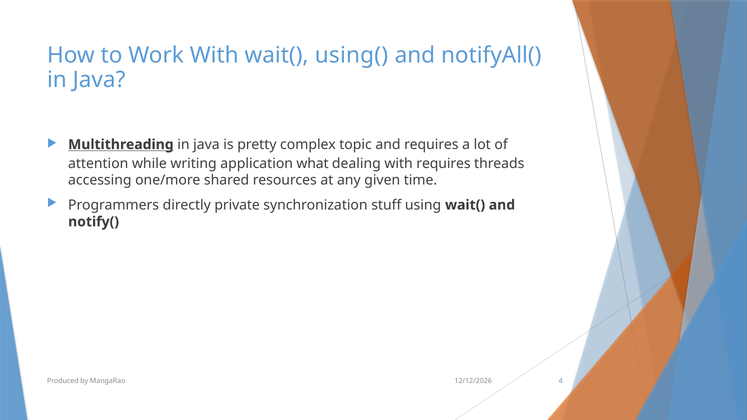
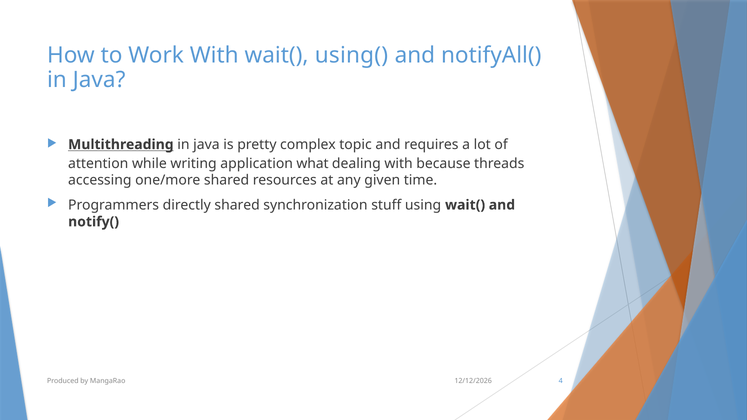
with requires: requires -> because (443, 164)
directly private: private -> shared (237, 205)
